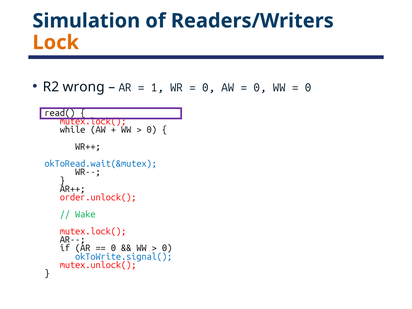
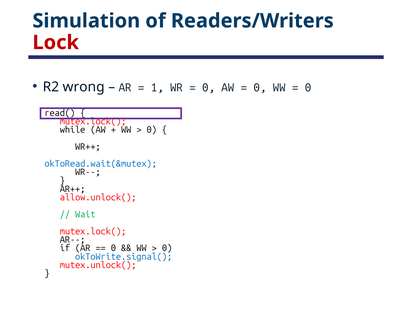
Lock colour: orange -> red (56, 42)
order.unlock(: order.unlock( -> allow.unlock( (98, 198)
Wake: Wake -> Wait (85, 214)
